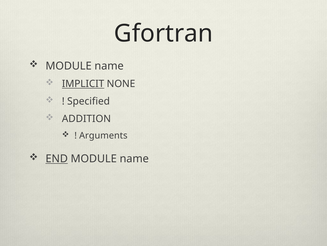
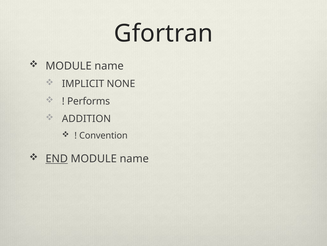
IMPLICIT underline: present -> none (83, 84)
Specified: Specified -> Performs (89, 101)
Arguments: Arguments -> Convention (103, 135)
